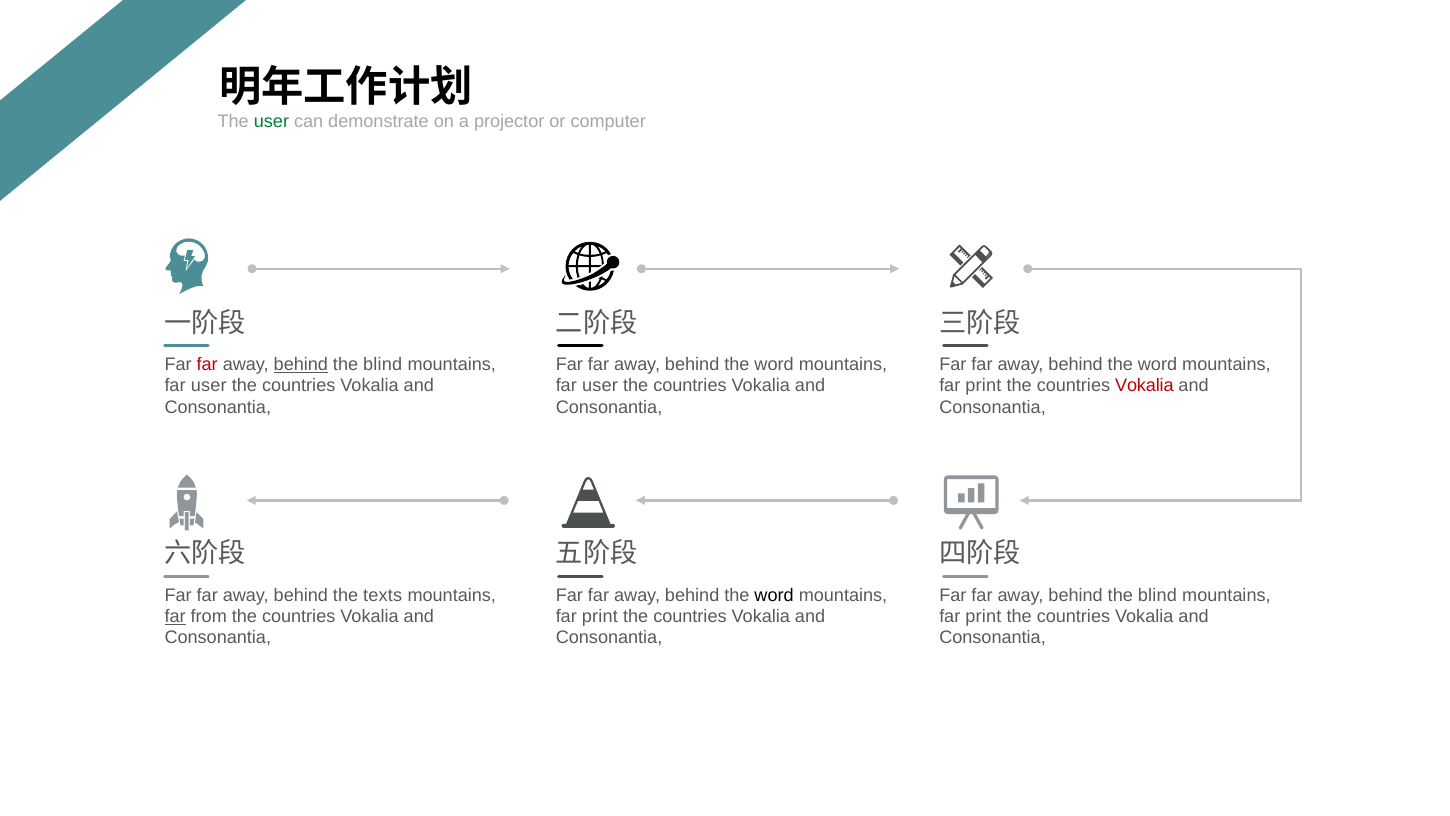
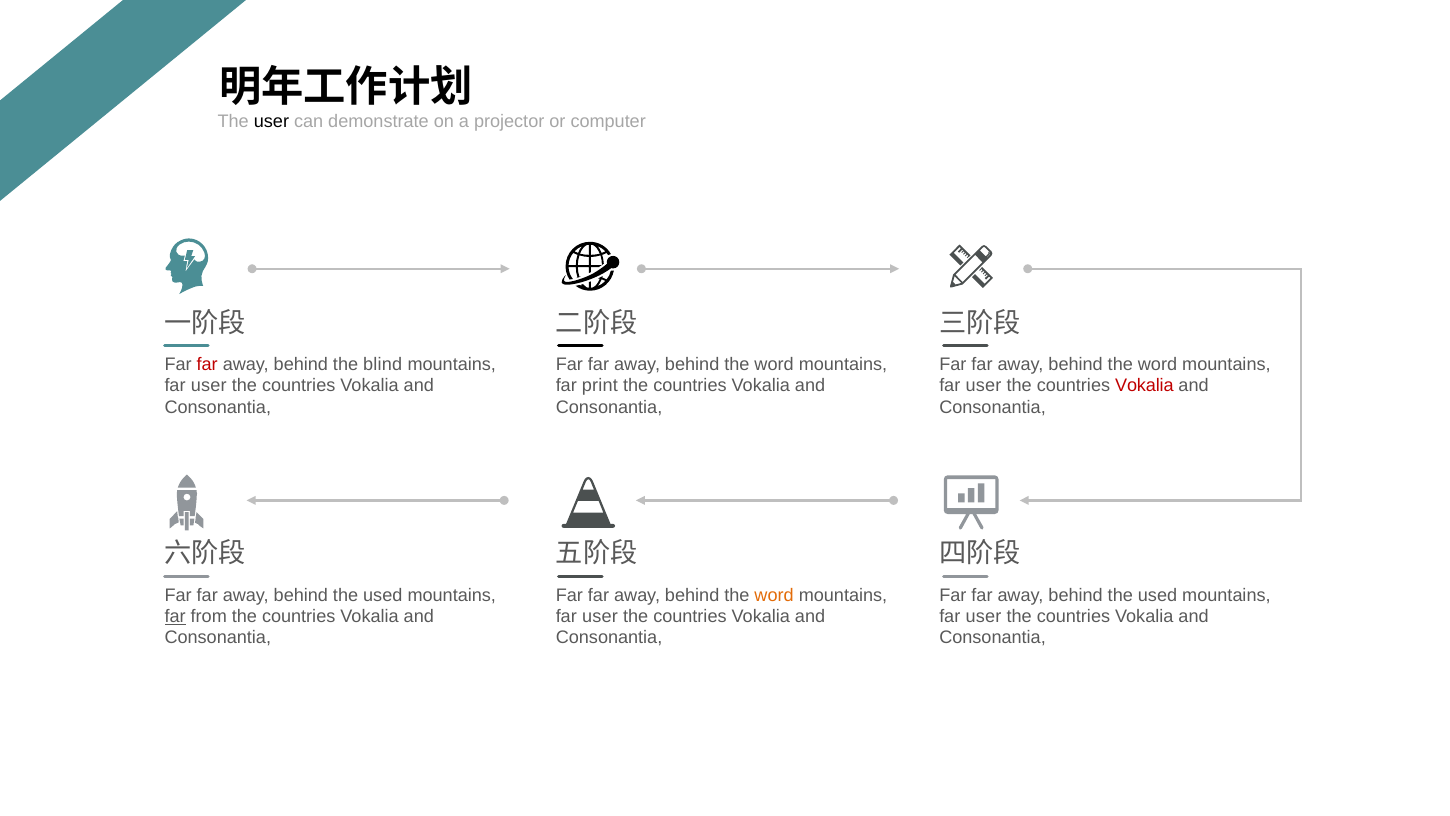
user colour: green -> black (271, 121)
behind underline: present -> none (301, 365)
user: user -> print (600, 386)
print: print -> user (983, 386)
texts: texts -> used (383, 595)
word colour: black -> orange (774, 595)
blind: blind -> used (1158, 595)
print: print -> user (600, 616)
print: print -> user (983, 616)
